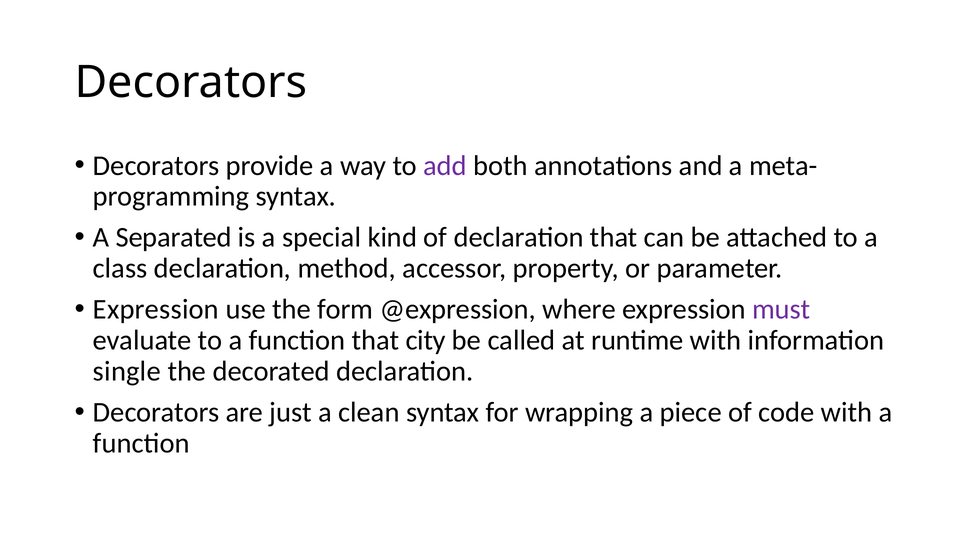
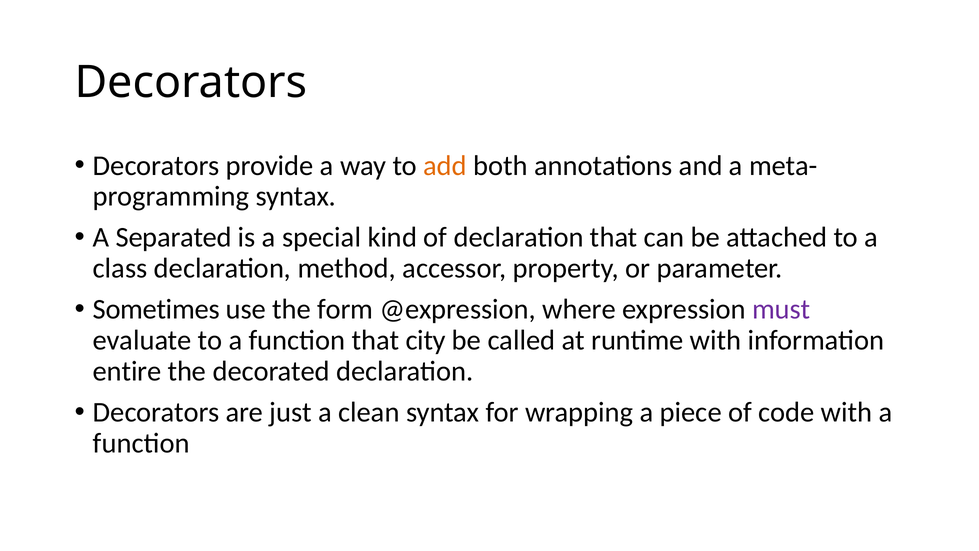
add colour: purple -> orange (445, 166)
Expression: Expression -> Sometimes (156, 309)
single: single -> entire (127, 371)
